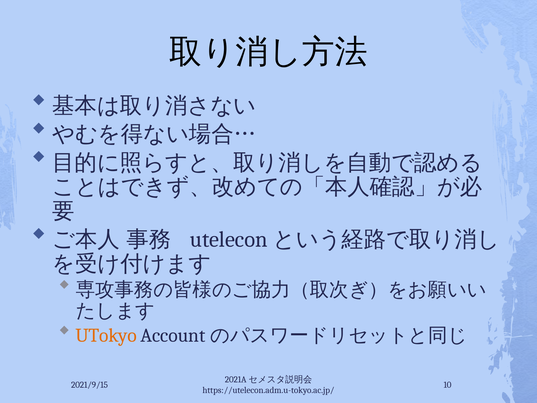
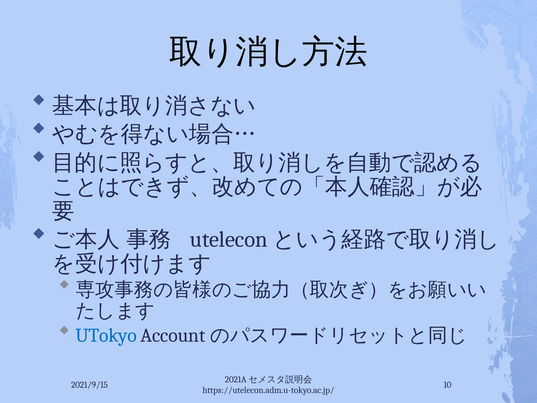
UTokyo colour: orange -> blue (106, 335)
